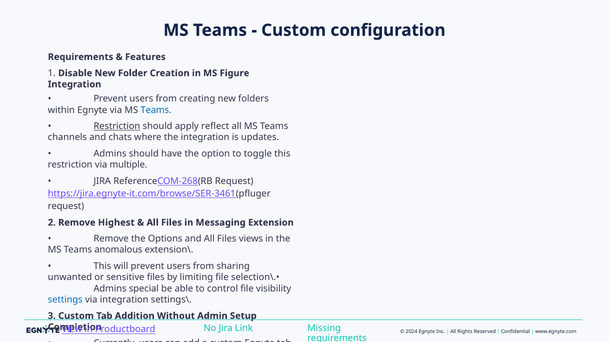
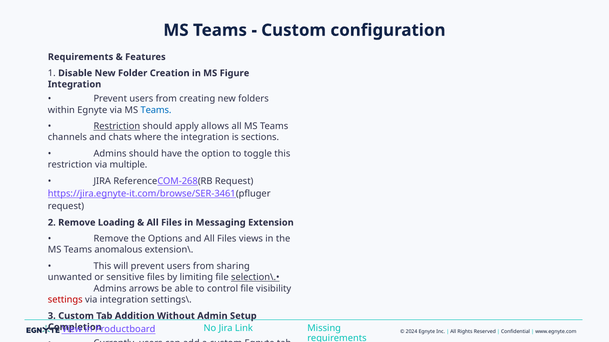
reflect: reflect -> allows (215, 126)
updates: updates -> sections (260, 138)
Highest: Highest -> Loading (116, 223)
selection\.• underline: none -> present (255, 278)
special: special -> arrows (144, 289)
settings colour: blue -> red (65, 300)
